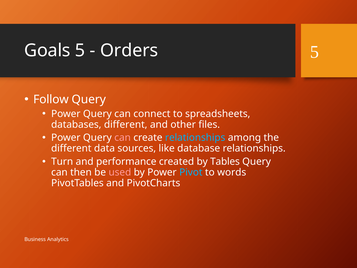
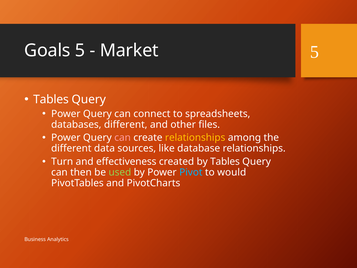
Orders: Orders -> Market (129, 50)
Follow: Follow -> Tables (51, 99)
relationships colour: light blue -> yellow (195, 138)
performance: performance -> effectiveness (126, 161)
used colour: pink -> light green (120, 172)
words: words -> would (232, 172)
